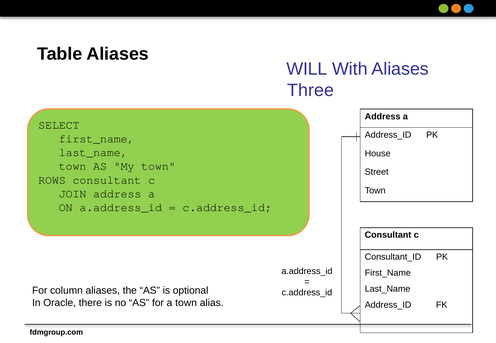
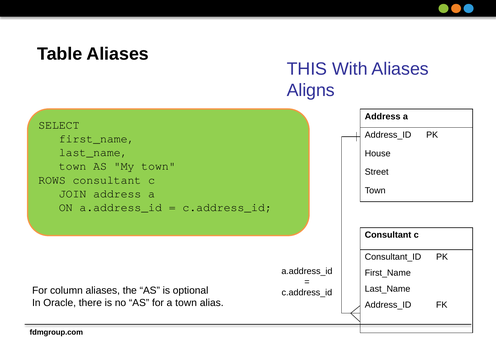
WILL: WILL -> THIS (307, 69)
Three: Three -> Aligns (311, 90)
